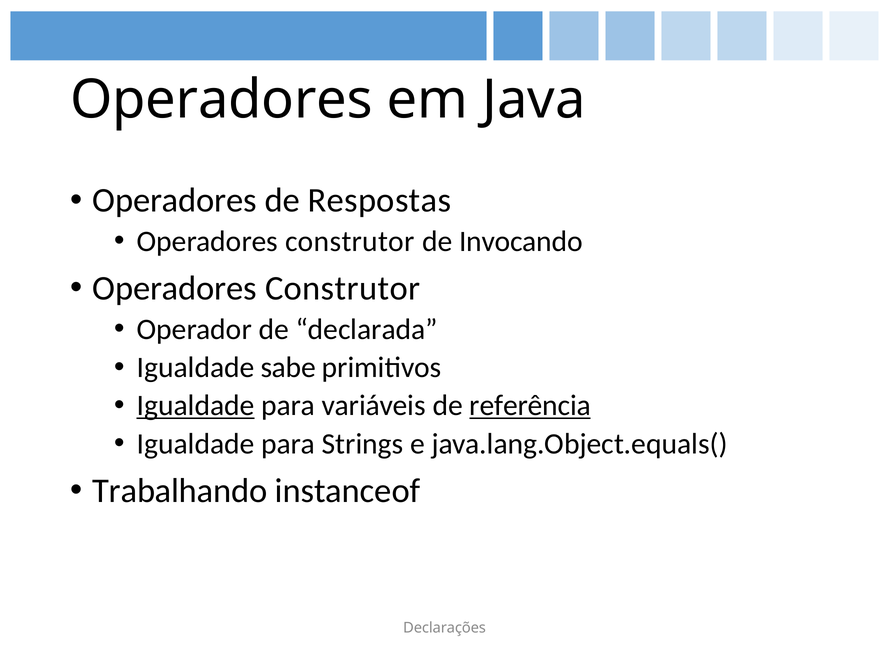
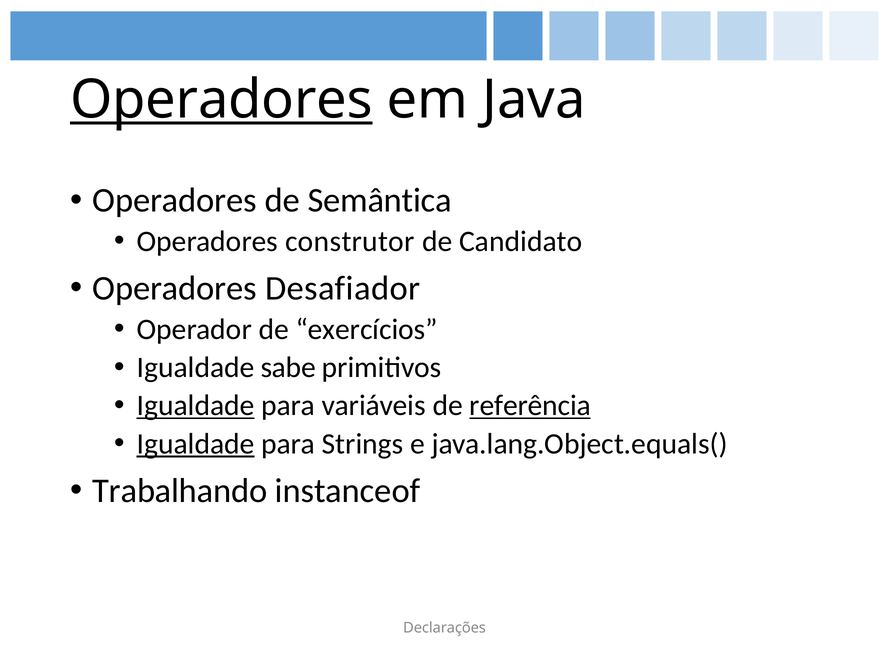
Operadores underline: none -> present (221, 100)
Respostas: Respostas -> Semântica (380, 200)
Invocando: Invocando -> Candidato (521, 241)
Construtor: Construtor -> Desafiador (343, 288)
declarada: declarada -> exercícios (367, 329)
Igualdade underline: none -> present (196, 444)
